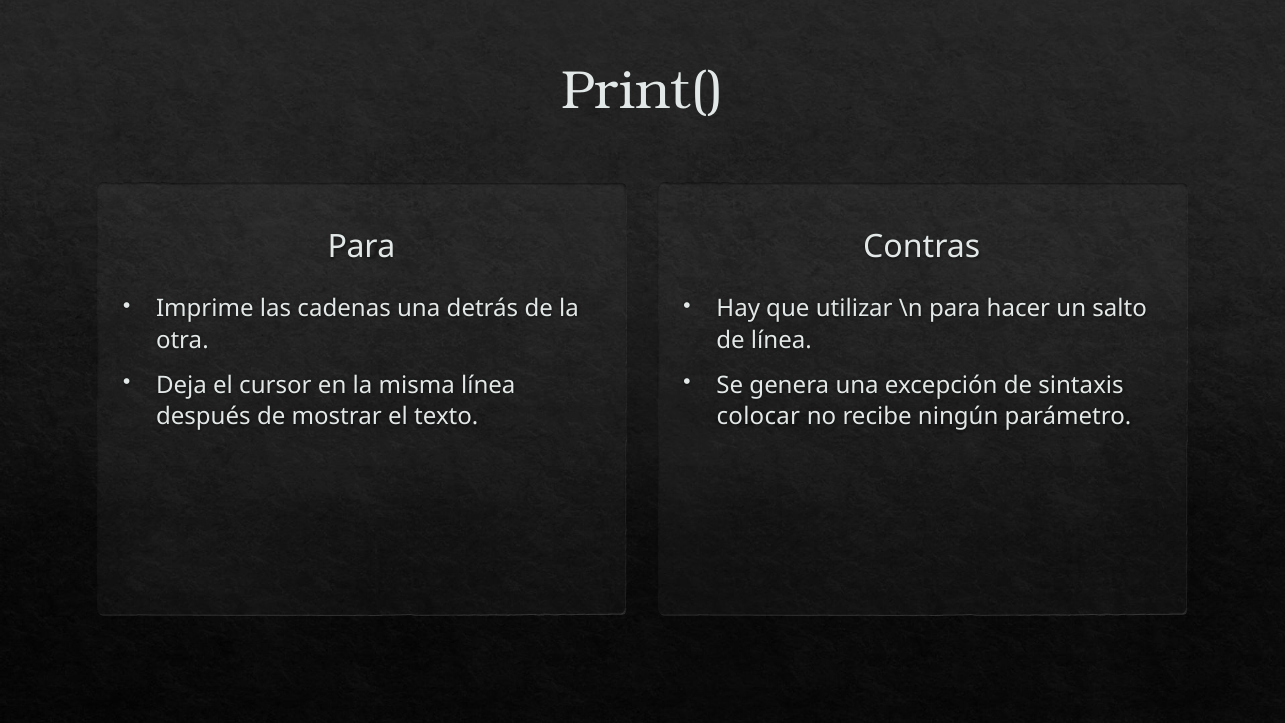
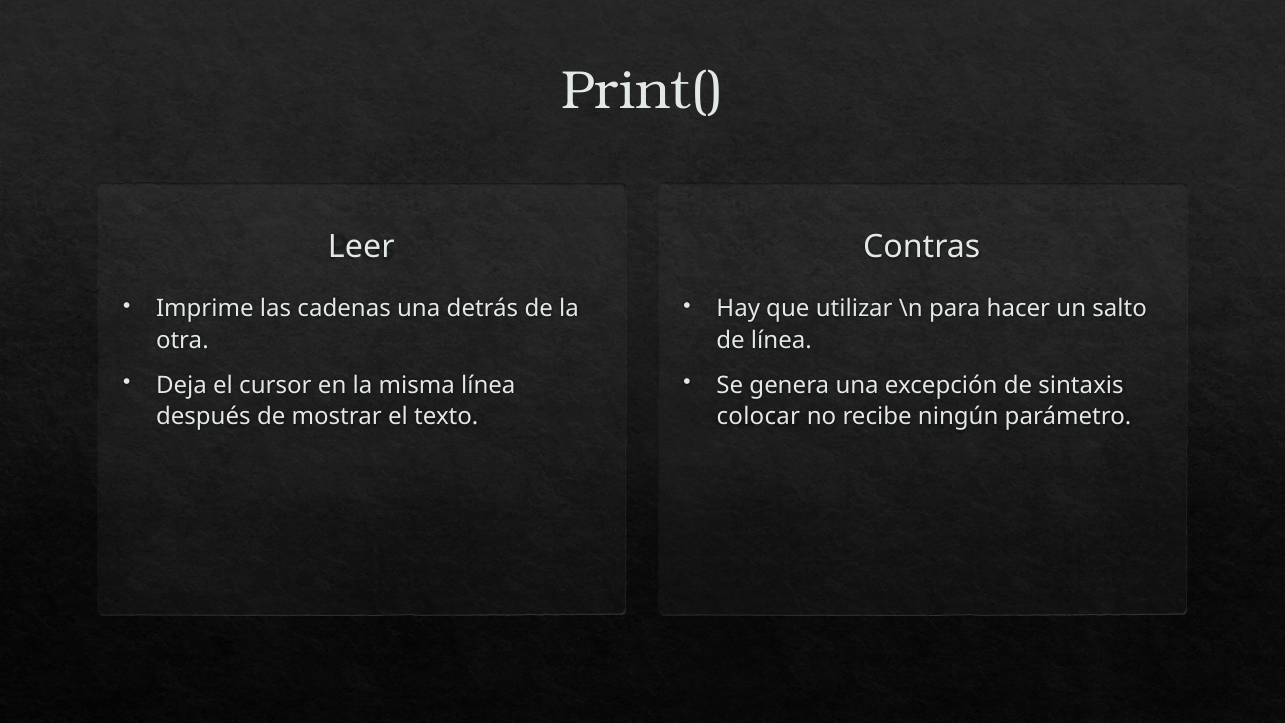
Para: Para -> Leer (361, 247)
